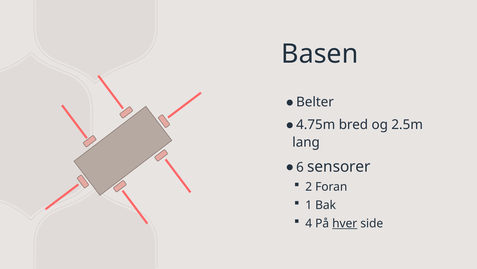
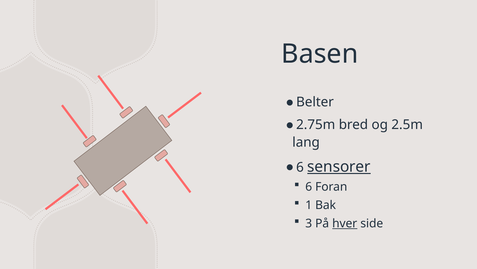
4.75m: 4.75m -> 2.75m (316, 124)
sensorer underline: none -> present (339, 166)
2: 2 -> 6 (309, 186)
4: 4 -> 3 (309, 223)
